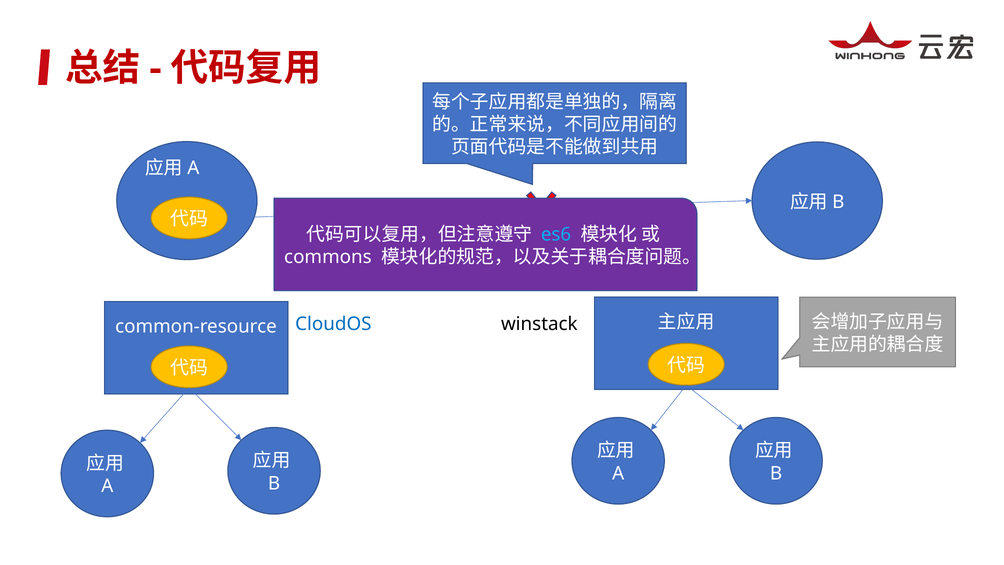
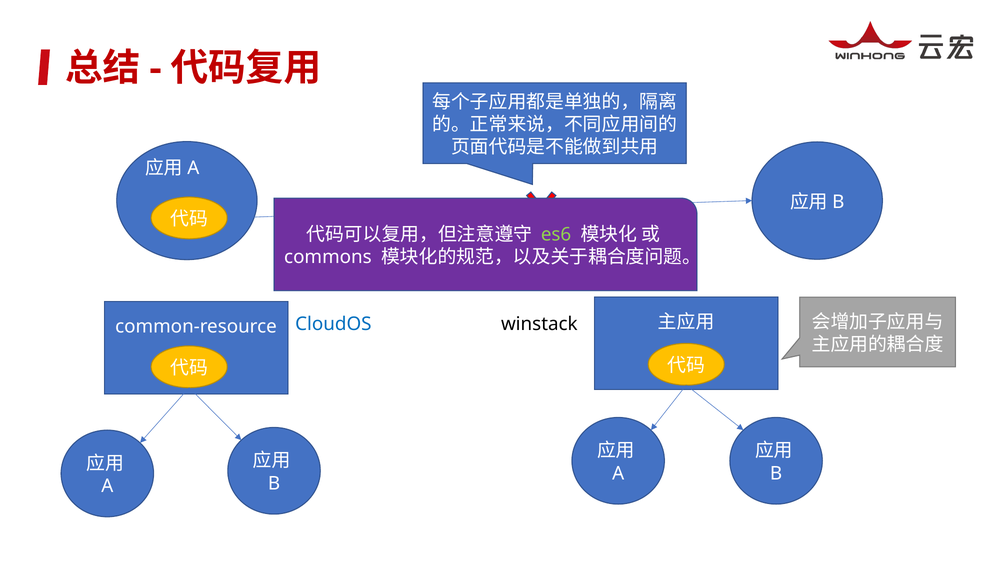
es6 colour: light blue -> light green (556, 234)
